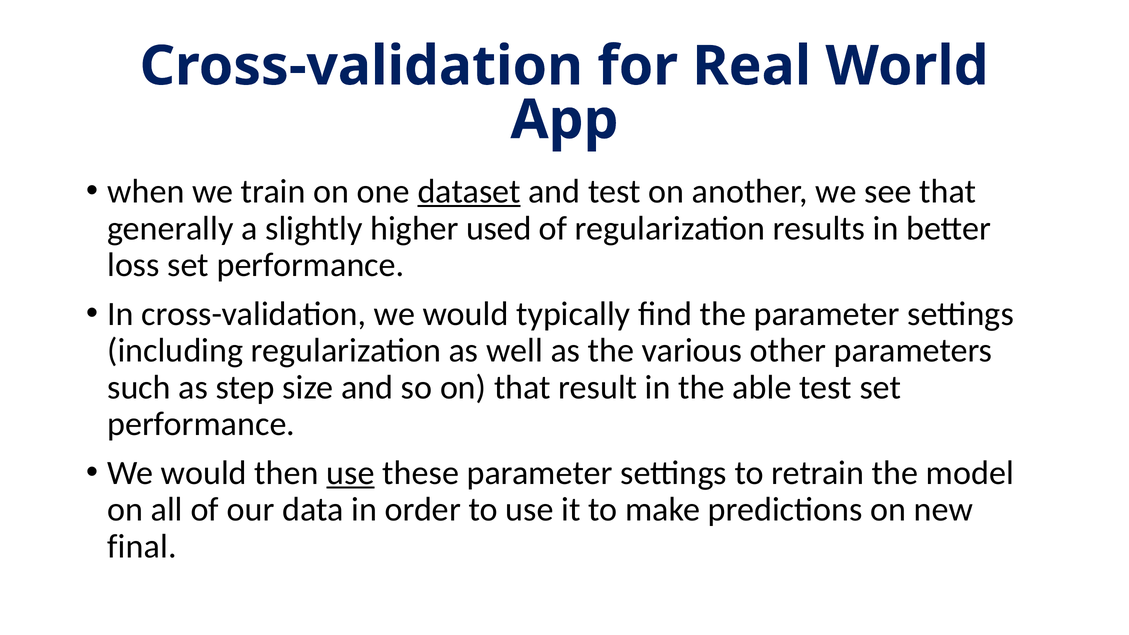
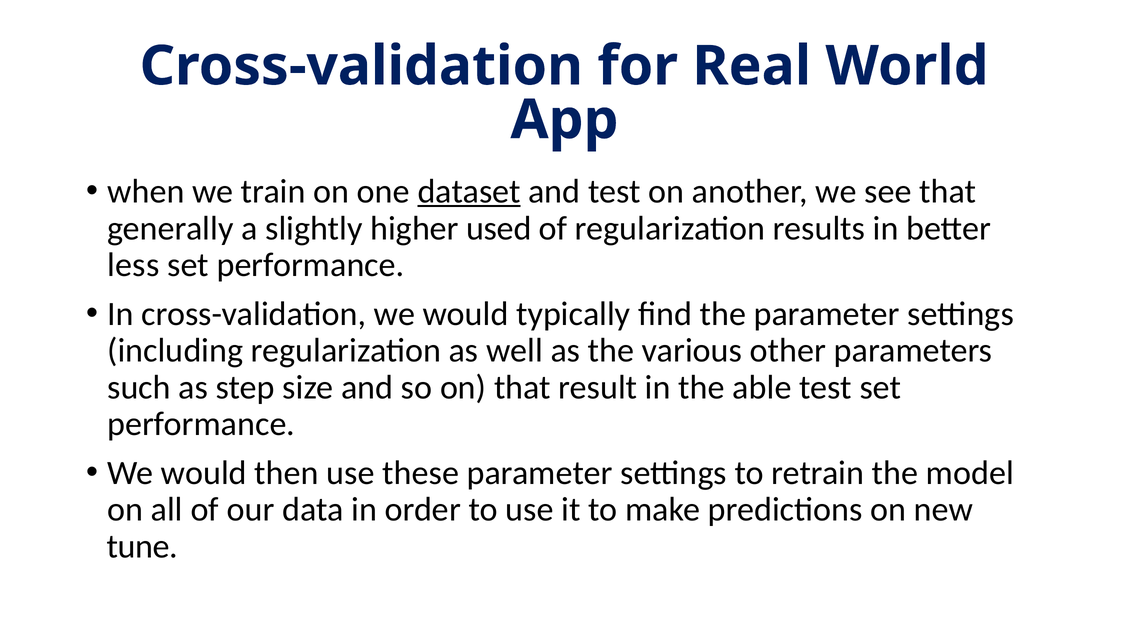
loss: loss -> less (133, 265)
use underline: present -> none (350, 473)
final: final -> tune (142, 547)
